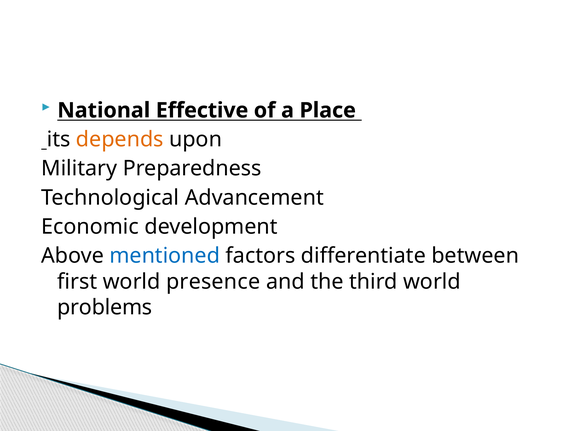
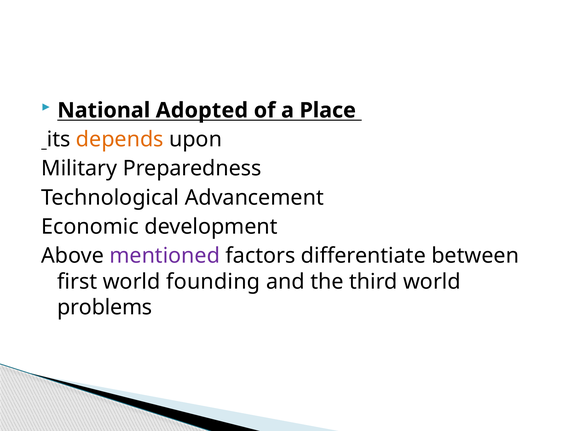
Effective: Effective -> Adopted (202, 110)
mentioned colour: blue -> purple (165, 255)
presence: presence -> founding (213, 281)
